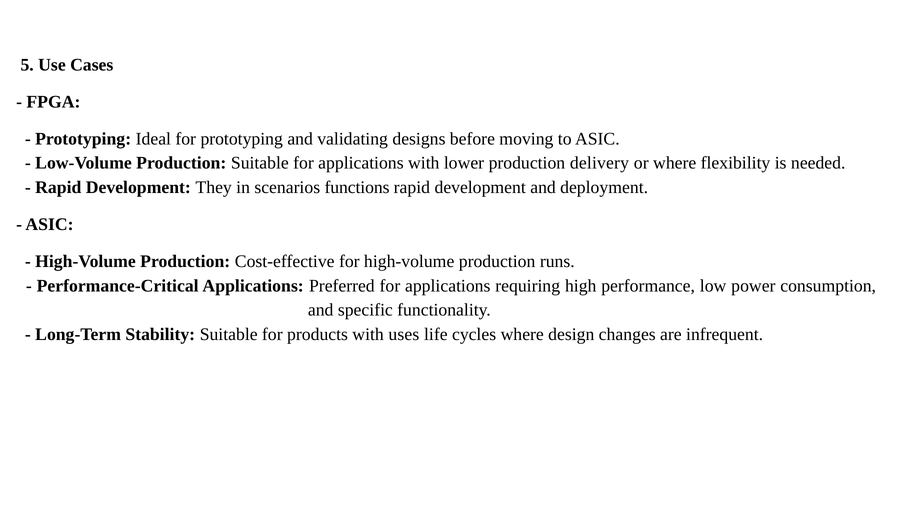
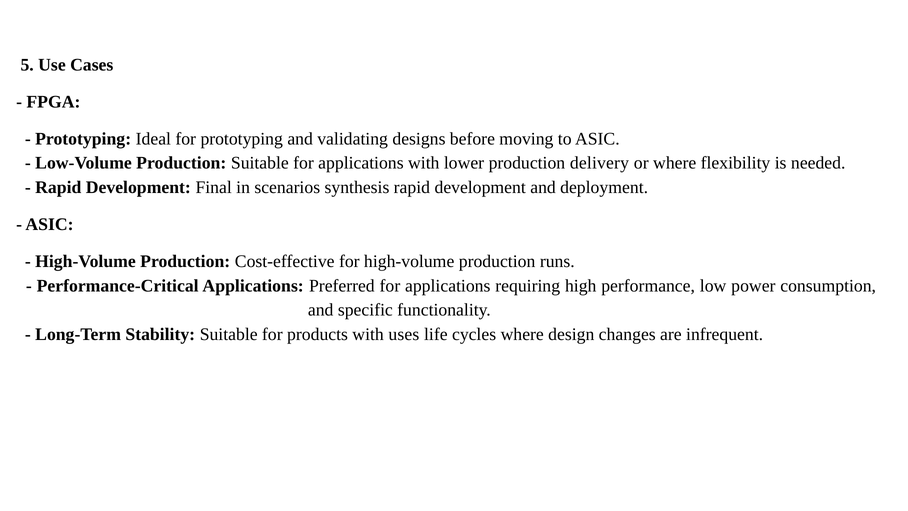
They: They -> Final (214, 187)
functions: functions -> synthesis (357, 187)
